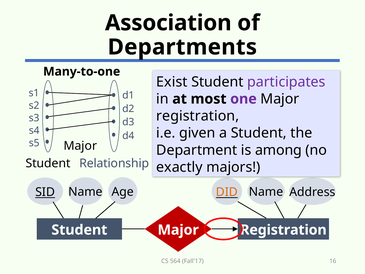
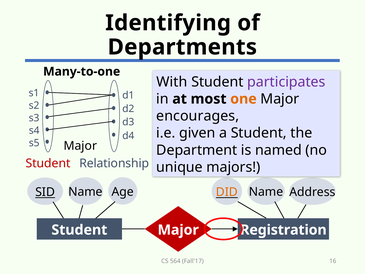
Association: Association -> Identifying (168, 23)
Exist: Exist -> With (172, 82)
one colour: purple -> orange (243, 99)
registration: registration -> encourages (198, 116)
among: among -> named (278, 150)
Student colour: black -> red (48, 163)
exactly: exactly -> unique (179, 167)
